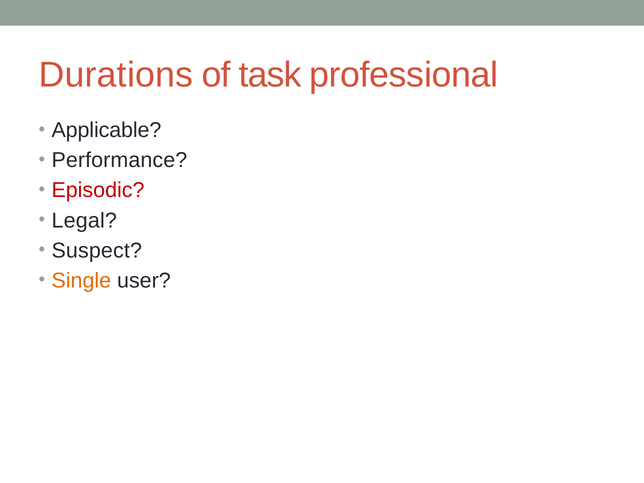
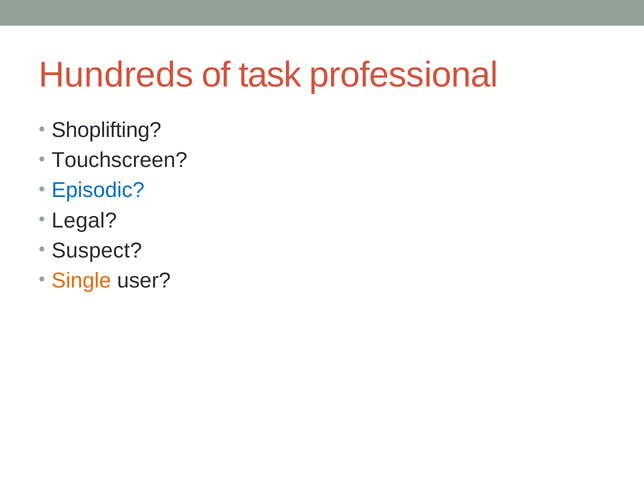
Durations: Durations -> Hundreds (116, 75)
Applicable: Applicable -> Shoplifting (106, 130)
Performance: Performance -> Touchscreen (119, 160)
Episodic colour: red -> blue (98, 190)
